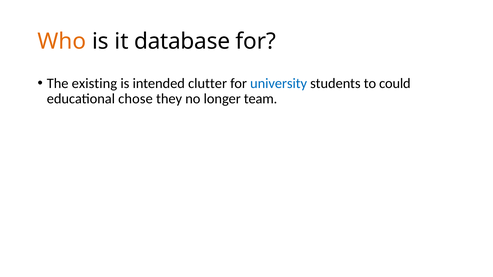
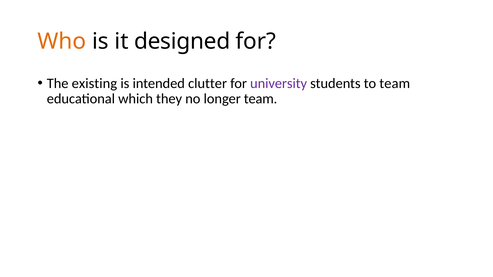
database: database -> designed (182, 41)
university colour: blue -> purple (279, 83)
to could: could -> team (395, 83)
chose: chose -> which (136, 99)
